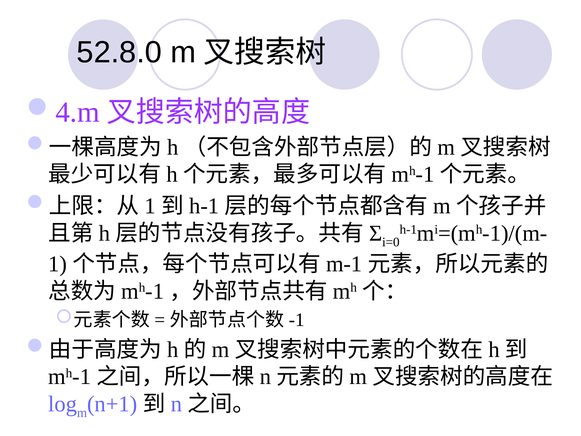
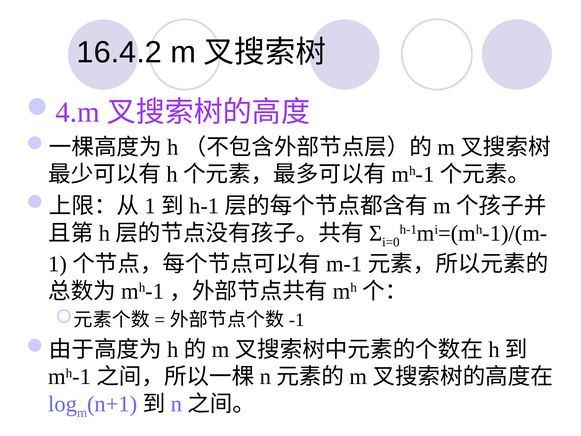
52.8.0: 52.8.0 -> 16.4.2 (119, 52)
